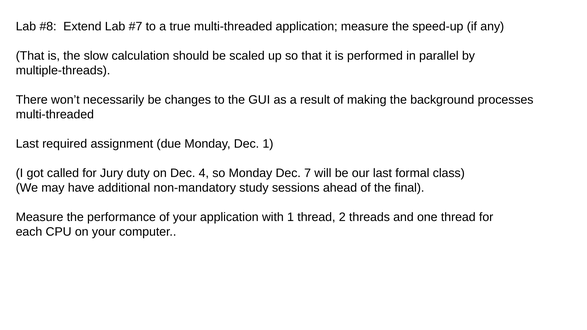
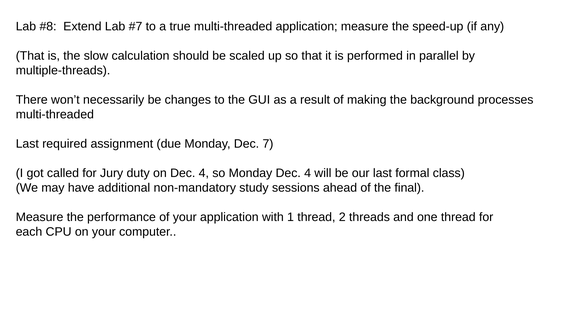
Dec 1: 1 -> 7 (268, 144)
Monday Dec 7: 7 -> 4 (308, 173)
